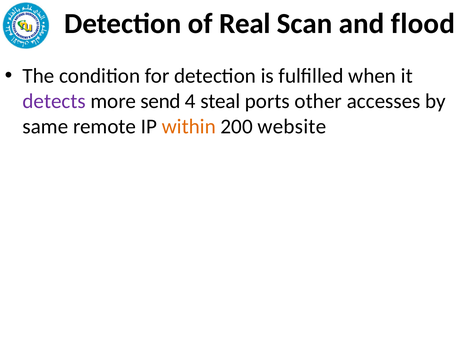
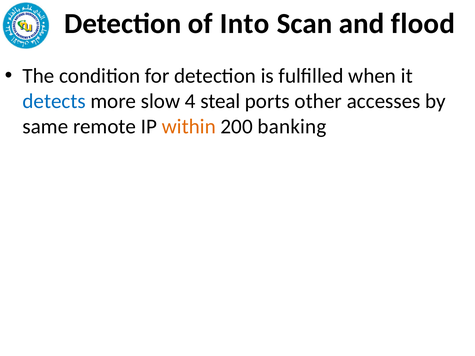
Real: Real -> Into (245, 24)
detects colour: purple -> blue (54, 101)
send: send -> slow (160, 101)
website: website -> banking (292, 127)
